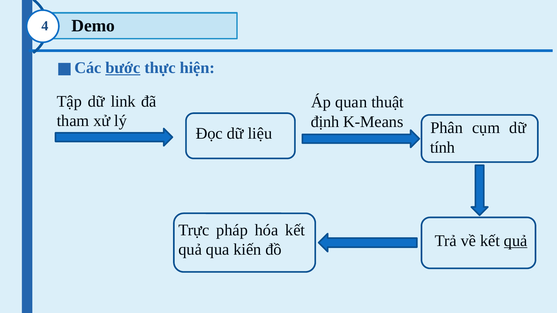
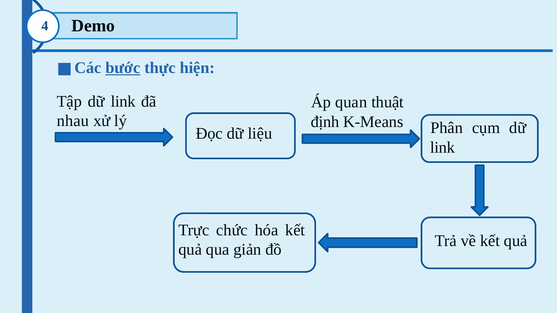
tham: tham -> nhau (73, 121)
tính: tính -> link (443, 147)
pháp: pháp -> chức (232, 230)
quả underline: present -> none (516, 241)
kiến: kiến -> giản (247, 250)
